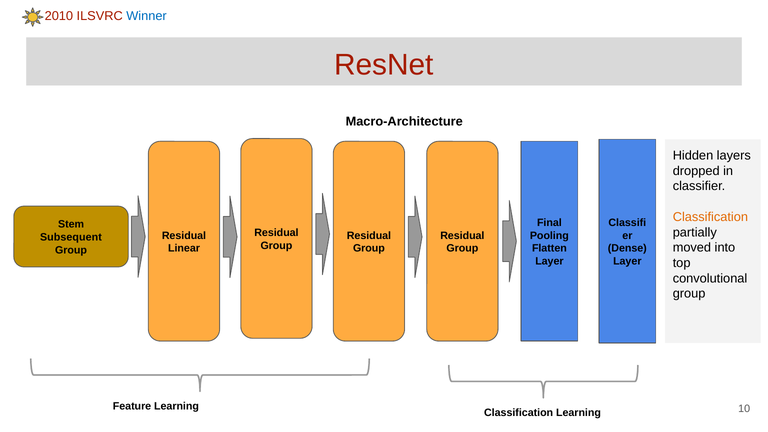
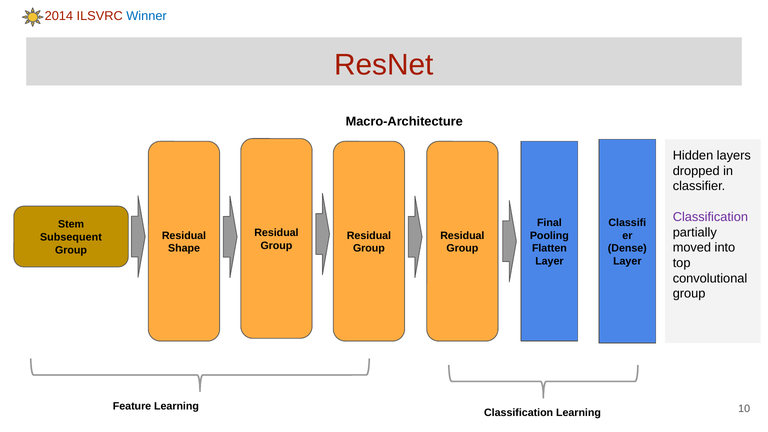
2010: 2010 -> 2014 (59, 16)
Classification colour: orange -> purple (710, 217)
Linear: Linear -> Shape (184, 248)
